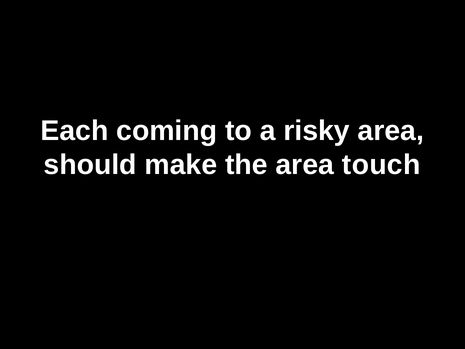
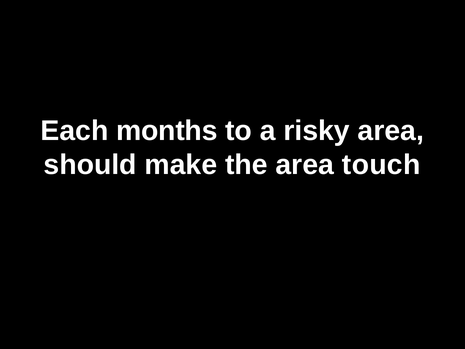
coming: coming -> months (167, 131)
